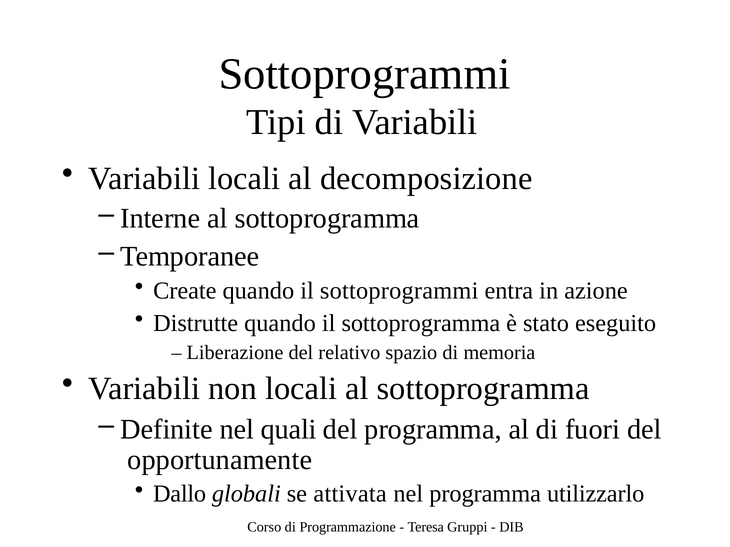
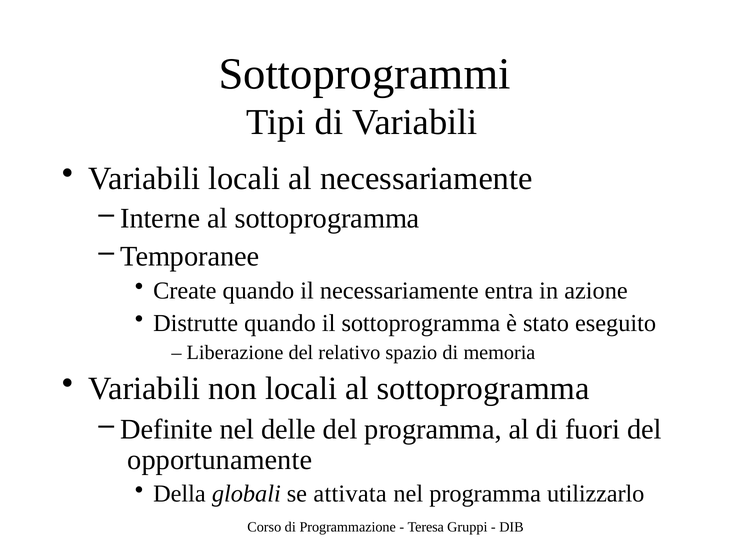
al decomposizione: decomposizione -> necessariamente (426, 179)
il sottoprogrammi: sottoprogrammi -> necessariamente (399, 291)
quali: quali -> delle (289, 430)
Dallo: Dallo -> Della (179, 494)
